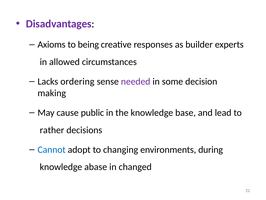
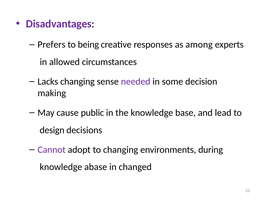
Axioms: Axioms -> Prefers (52, 44)
builder: builder -> among (199, 44)
Lacks ordering: ordering -> changing (77, 81)
rather: rather -> design (52, 130)
Cannot colour: blue -> purple (52, 149)
